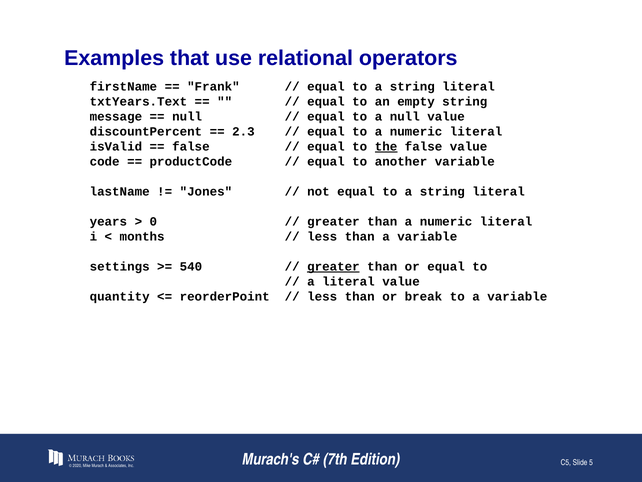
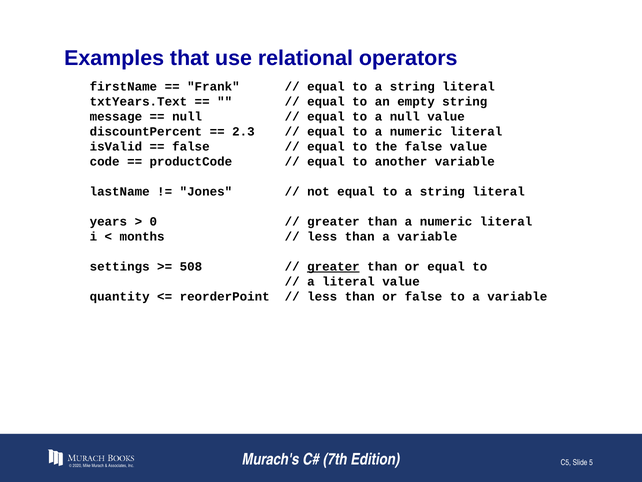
the underline: present -> none (386, 146)
540: 540 -> 508 (191, 266)
or break: break -> false (423, 296)
